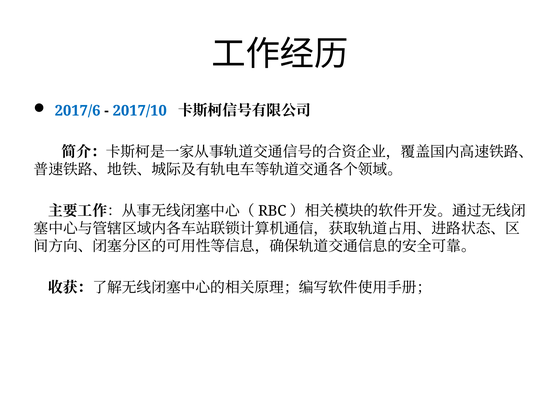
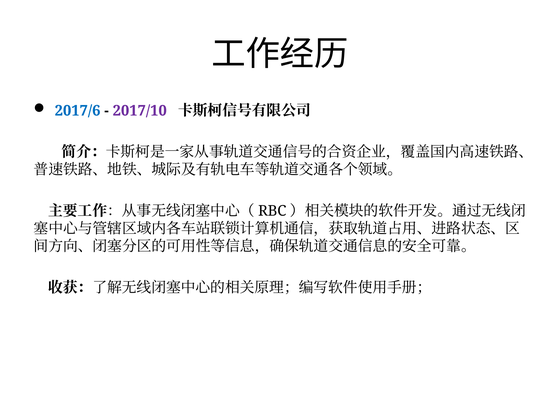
2017/10 colour: blue -> purple (140, 111)
